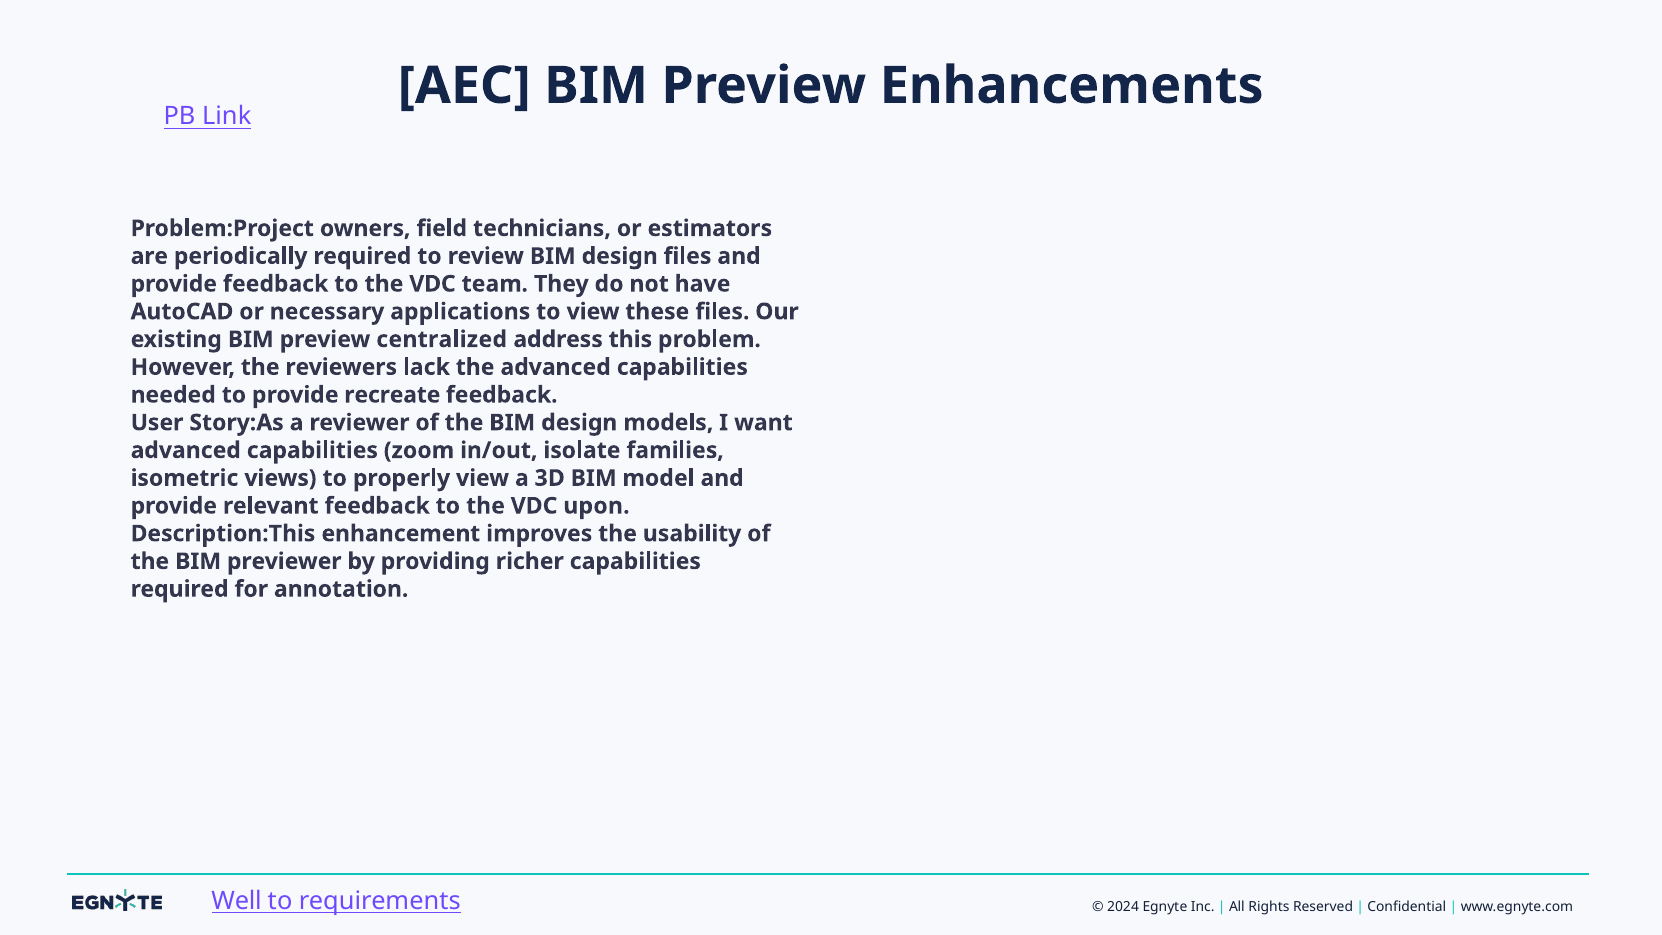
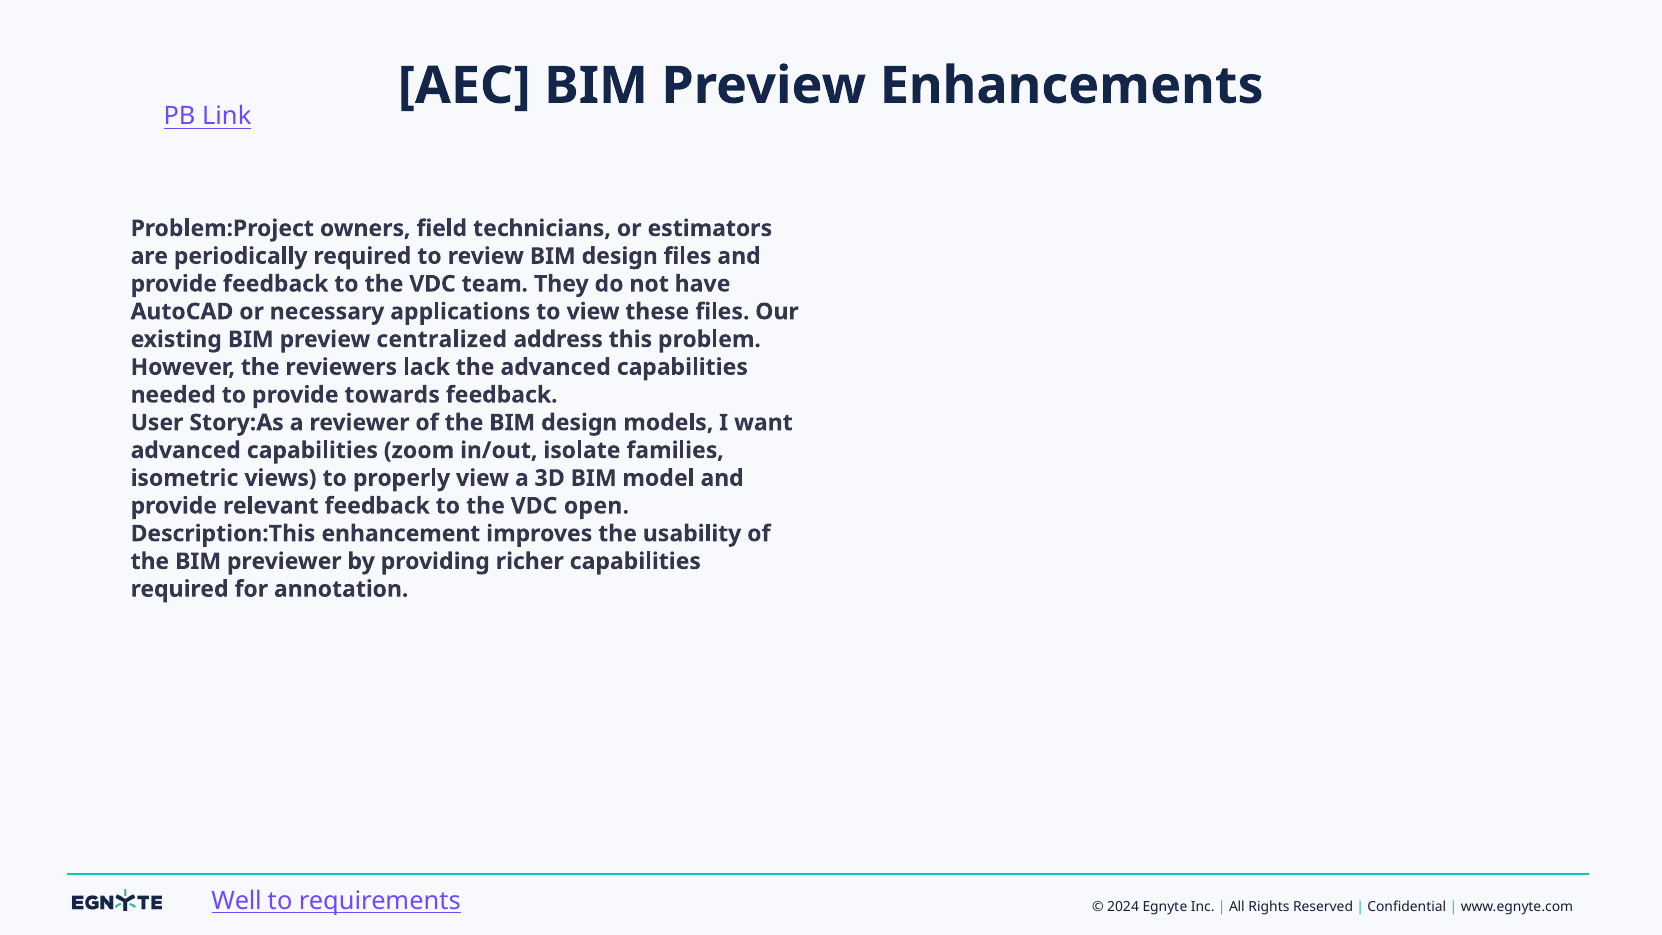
recreate: recreate -> towards (392, 395)
upon: upon -> open (596, 506)
